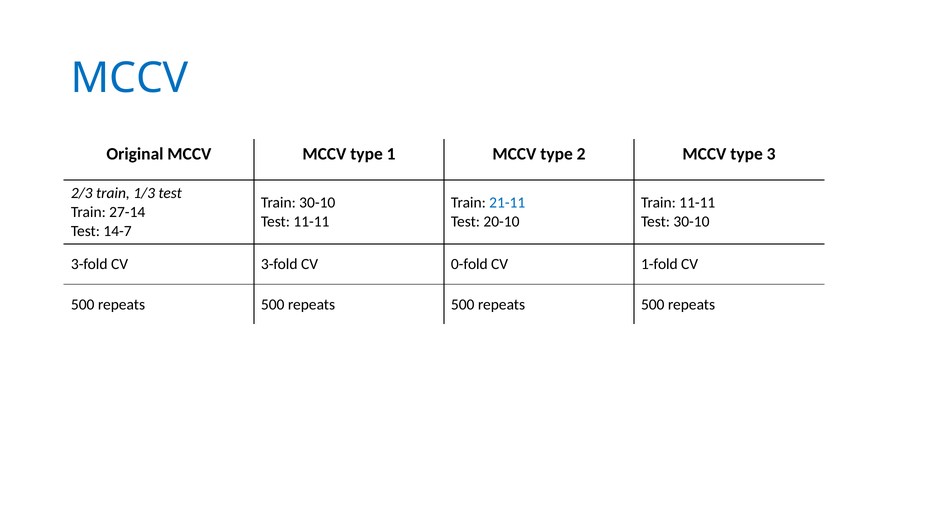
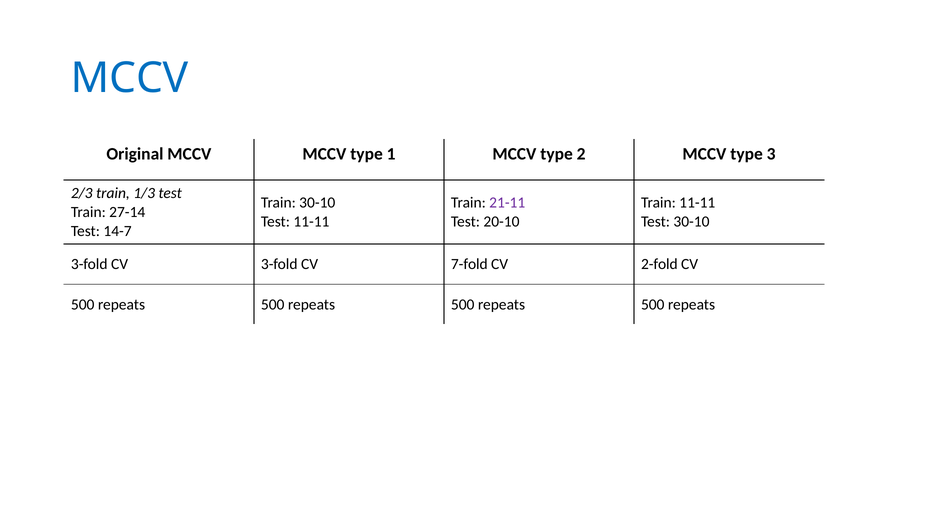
21-11 colour: blue -> purple (507, 202)
0-fold: 0-fold -> 7-fold (469, 264)
1-fold: 1-fold -> 2-fold (659, 264)
